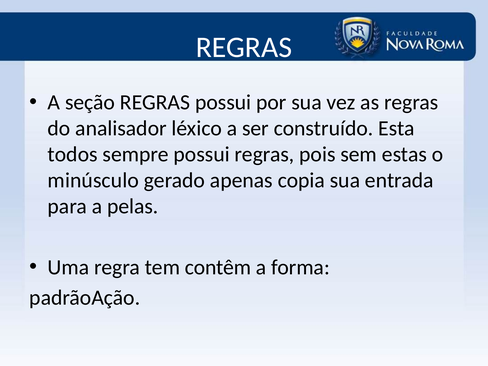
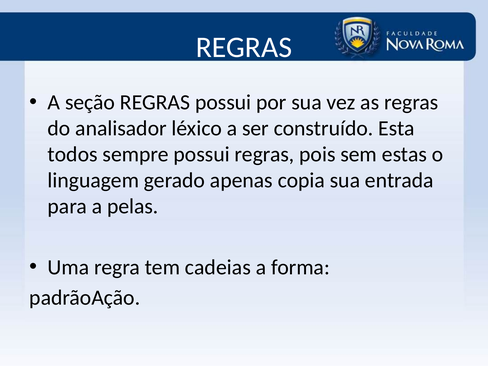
minúsculo: minúsculo -> linguagem (93, 180)
contêm: contêm -> cadeias (218, 267)
